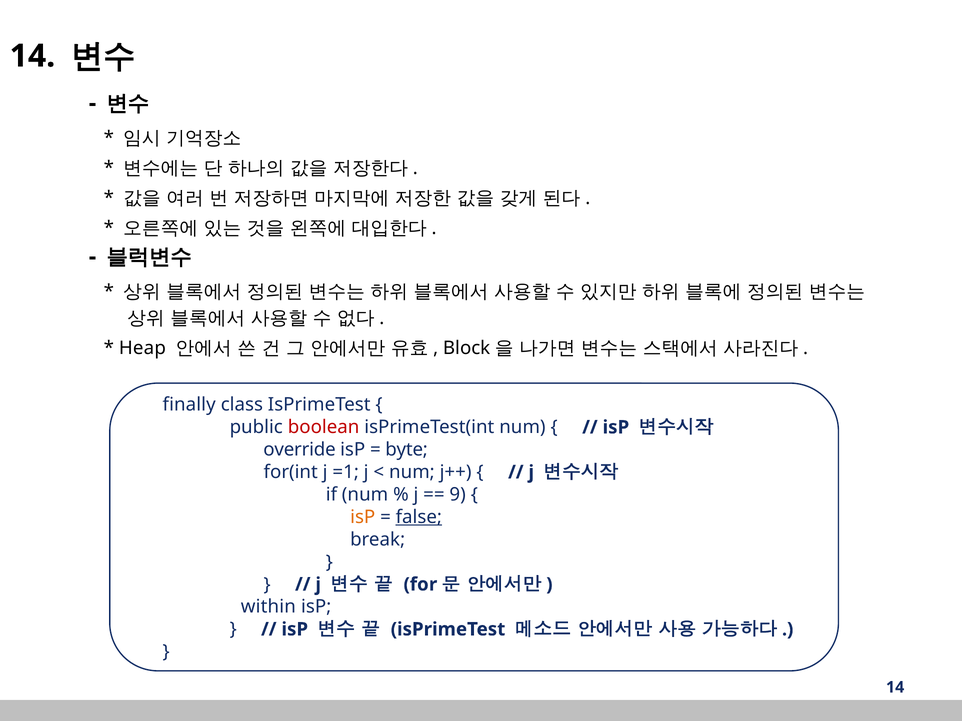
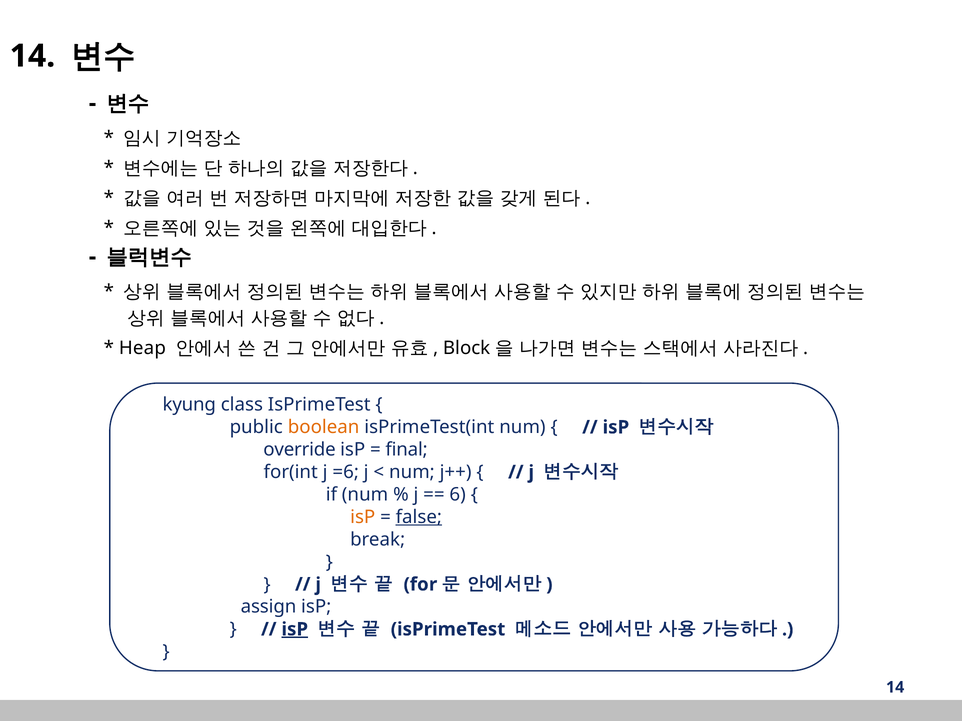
finally: finally -> kyung (189, 405)
boolean colour: red -> orange (324, 428)
byte: byte -> final (407, 450)
=1: =1 -> =6 (346, 472)
9: 9 -> 6 (458, 495)
within: within -> assign (269, 607)
isP underline: none -> present (295, 630)
